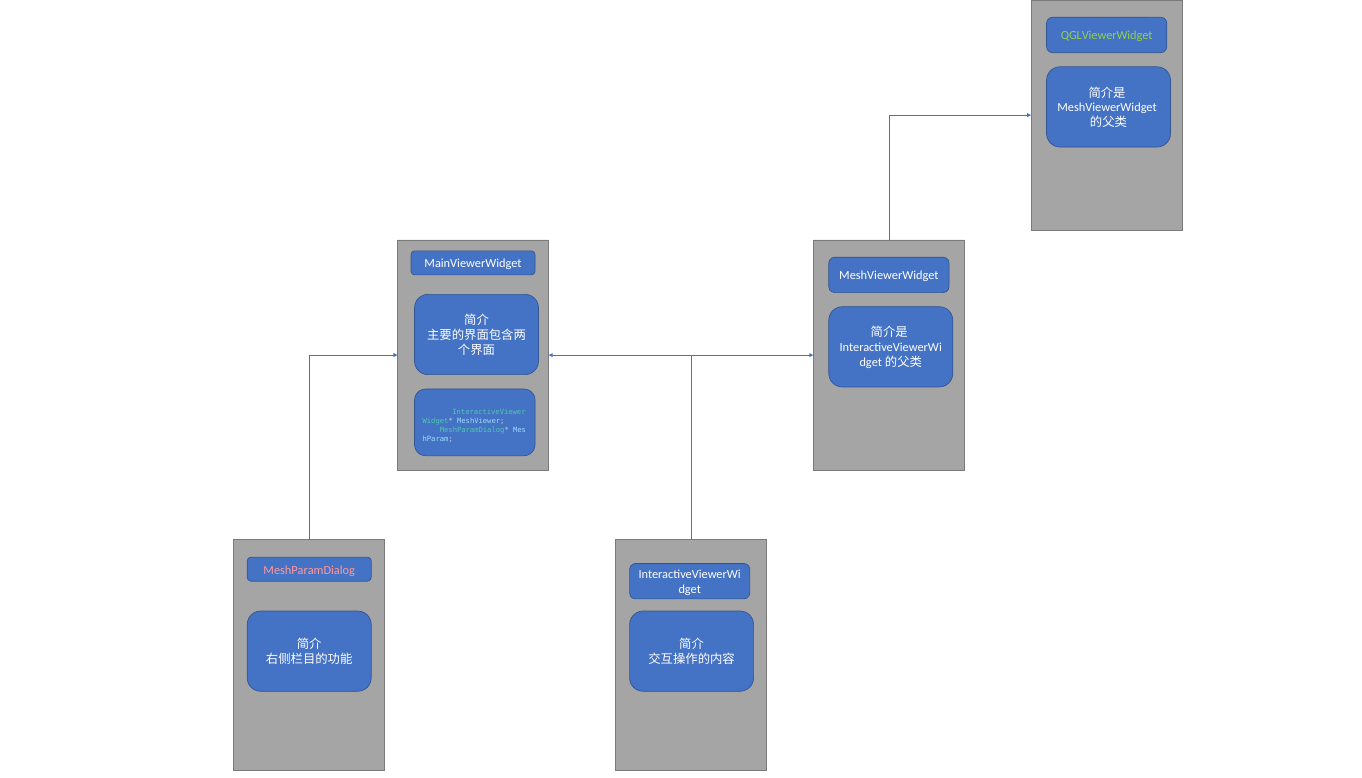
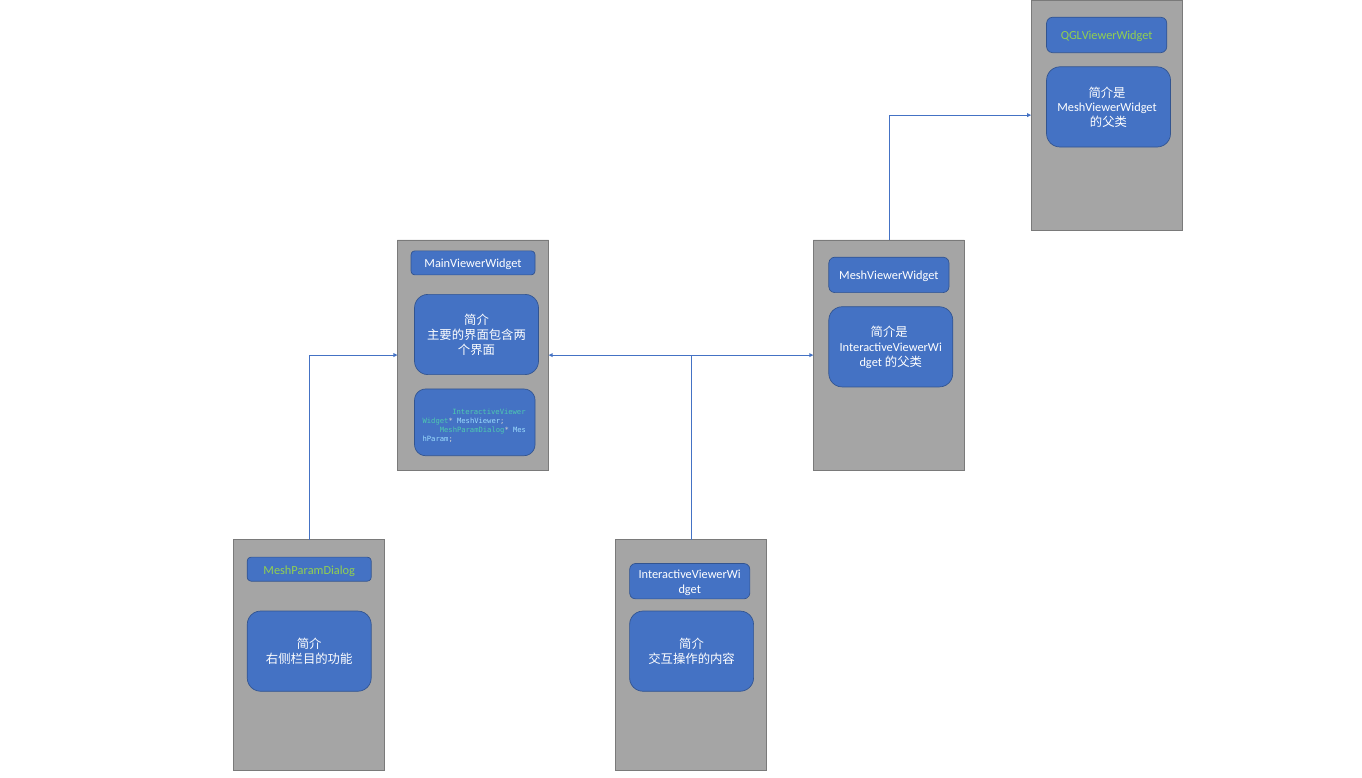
MeshParamDialog colour: pink -> light green (309, 570)
